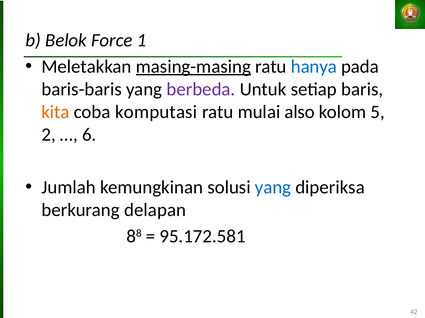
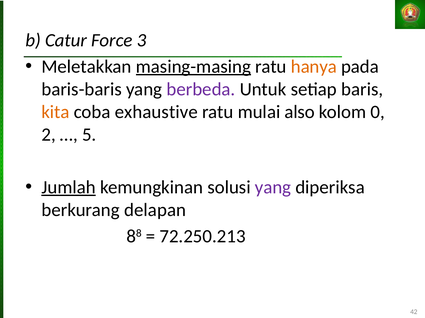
Belok: Belok -> Catur (66, 40)
1: 1 -> 3 (141, 40)
hanya colour: blue -> orange (314, 67)
komputasi: komputasi -> exhaustive (156, 112)
5: 5 -> 0 (378, 112)
6: 6 -> 5 (89, 135)
Jumlah underline: none -> present (69, 188)
yang colour: blue -> purple (273, 188)
95.172.581: 95.172.581 -> 72.250.213 (203, 237)
